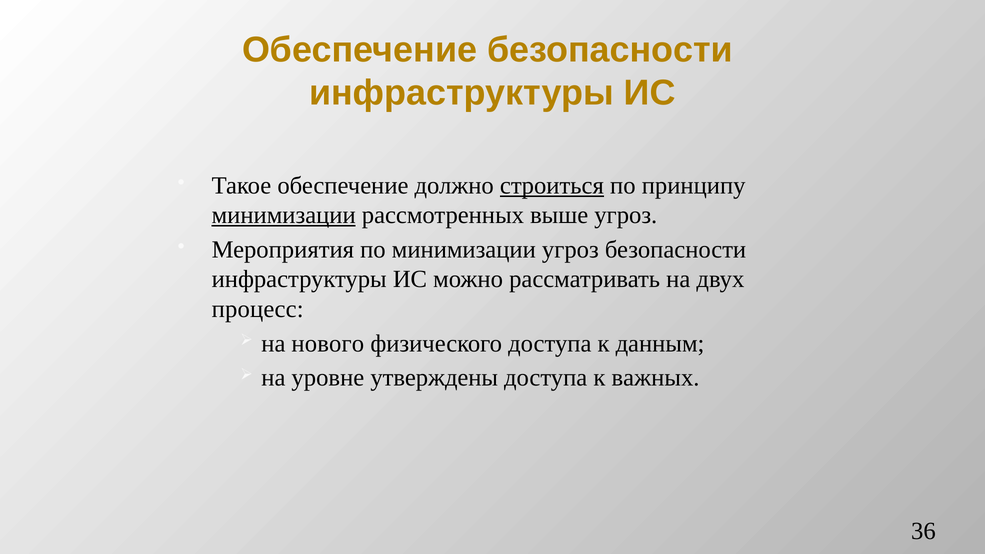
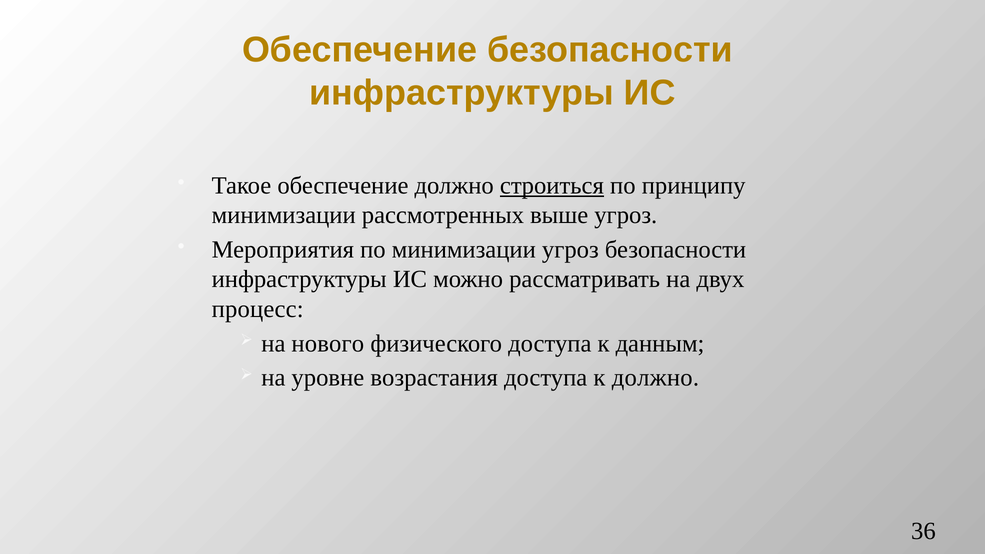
минимизации underline: present -> none (284, 215)
утверждены: утверждены -> возрастания (434, 378)
к важных: важных -> должно (655, 378)
